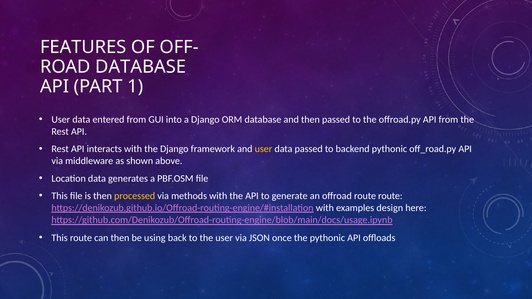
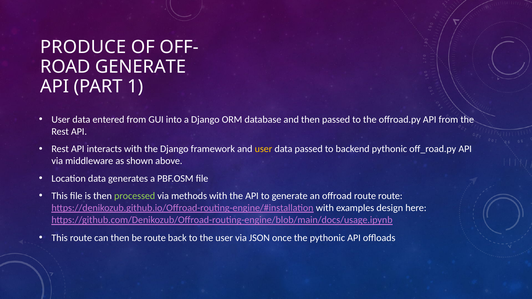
FEATURES: FEATURES -> PRODUCE (83, 47)
DATABASE: DATABASE -> GENERATE (141, 67)
processed colour: yellow -> light green (135, 196)
be using: using -> route (155, 238)
